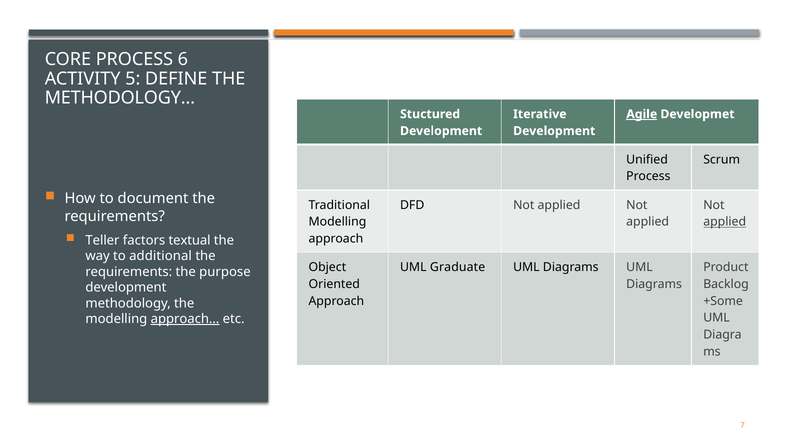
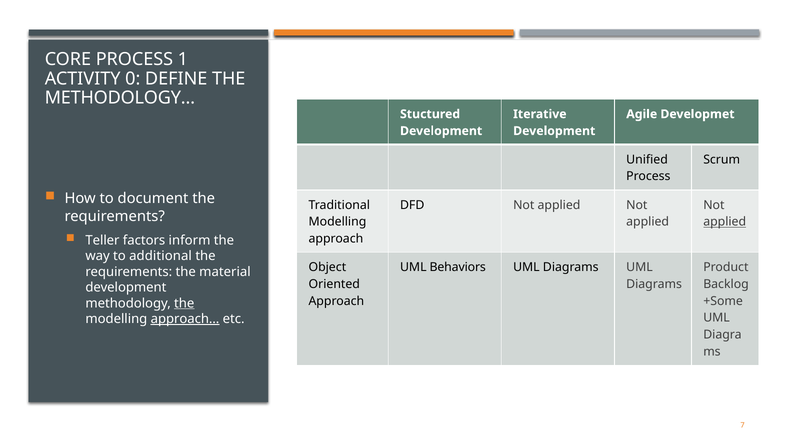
6: 6 -> 1 (183, 59)
5: 5 -> 0 (133, 79)
Agile underline: present -> none (642, 114)
textual: textual -> inform (190, 240)
Graduate: Graduate -> Behaviors (458, 267)
purpose: purpose -> material (225, 272)
the underline: none -> present (184, 303)
